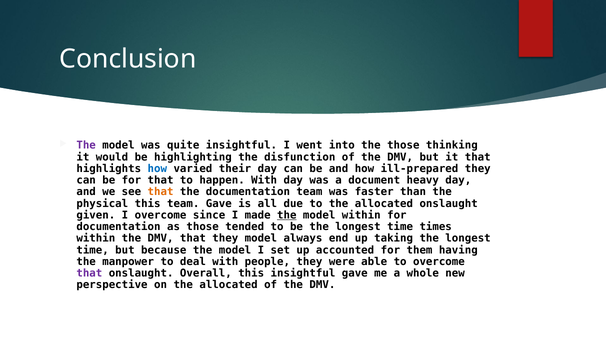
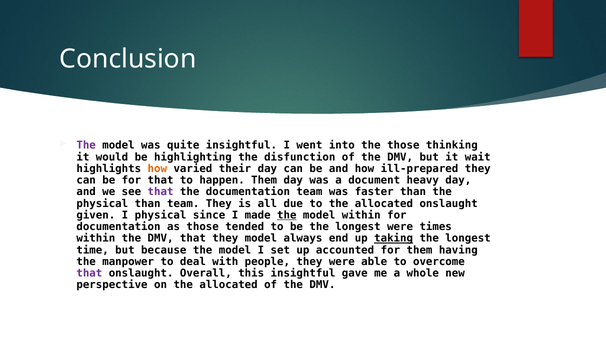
it that: that -> wait (478, 157)
how colour: blue -> orange (157, 169)
happen With: With -> Them (264, 180)
that colour: orange -> purple (161, 192)
physical this: this -> than (148, 203)
team Gave: Gave -> They (219, 203)
I overcome: overcome -> physical (161, 215)
be the longest time: time -> were (400, 227)
taking underline: none -> present (394, 238)
